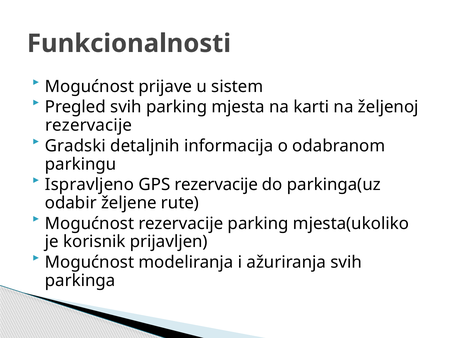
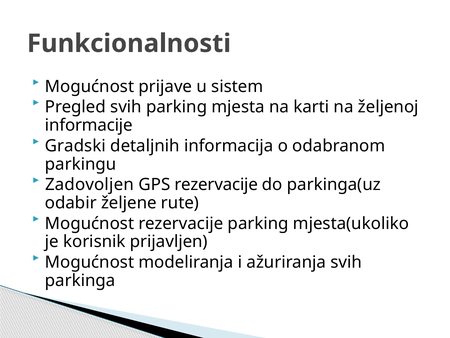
rezervacije: rezervacije -> informacije (89, 125)
Ispravljeno: Ispravljeno -> Zadovoljen (89, 184)
